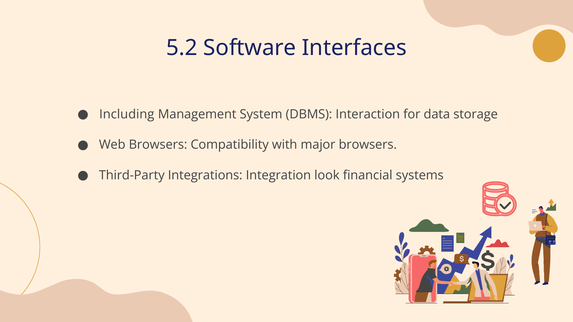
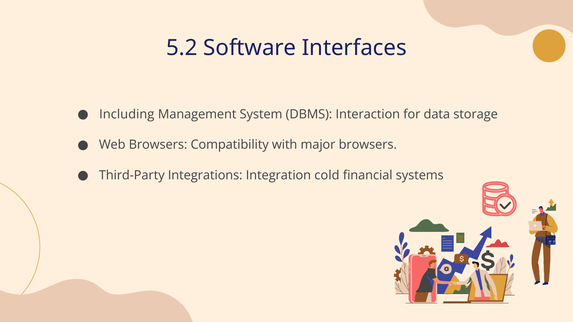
look: look -> cold (327, 175)
